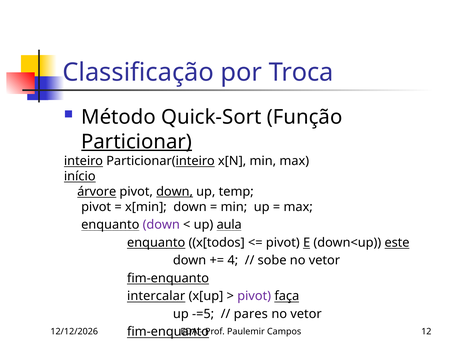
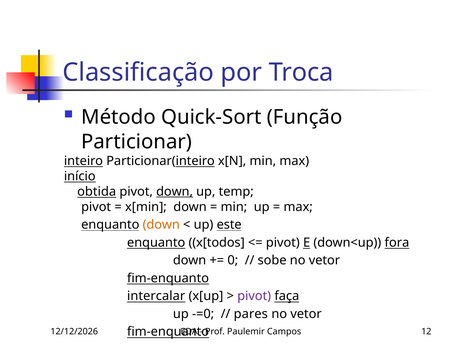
Particionar underline: present -> none (137, 142)
árvore: árvore -> obtida (97, 192)
down colour: purple -> orange (161, 225)
aula: aula -> este (229, 225)
este: este -> fora (397, 243)
4: 4 -> 0 (233, 261)
-=5: -=5 -> -=0 (203, 314)
